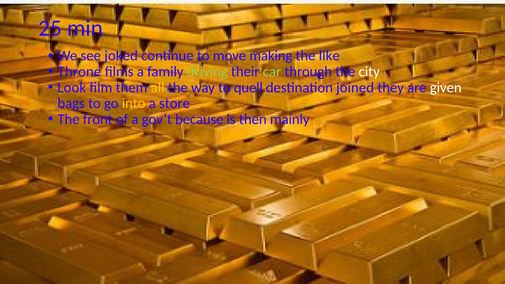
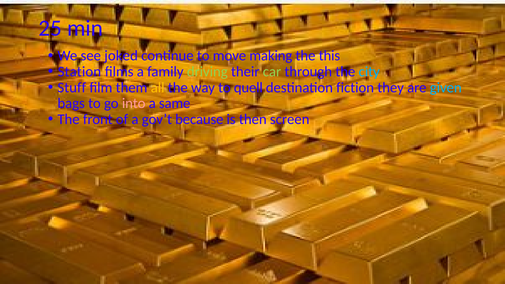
like: like -> this (329, 56)
Throne: Throne -> Station (79, 72)
city colour: white -> light blue (369, 72)
Look: Look -> Stuff (72, 88)
joined: joined -> fiction (355, 88)
given colour: white -> light blue (446, 88)
into colour: yellow -> pink (134, 103)
store: store -> same (175, 103)
mainly: mainly -> screen (290, 119)
